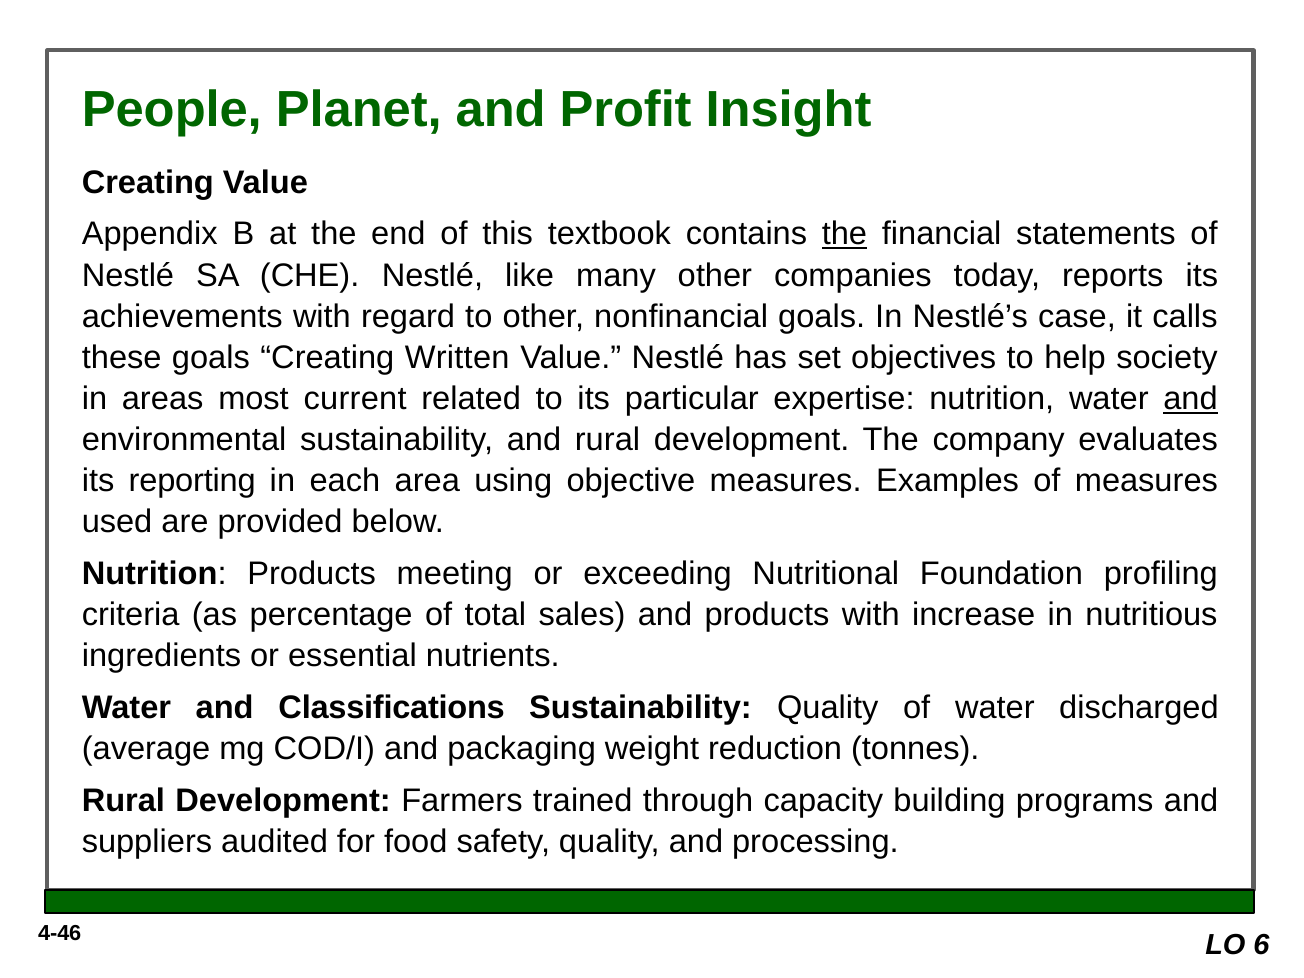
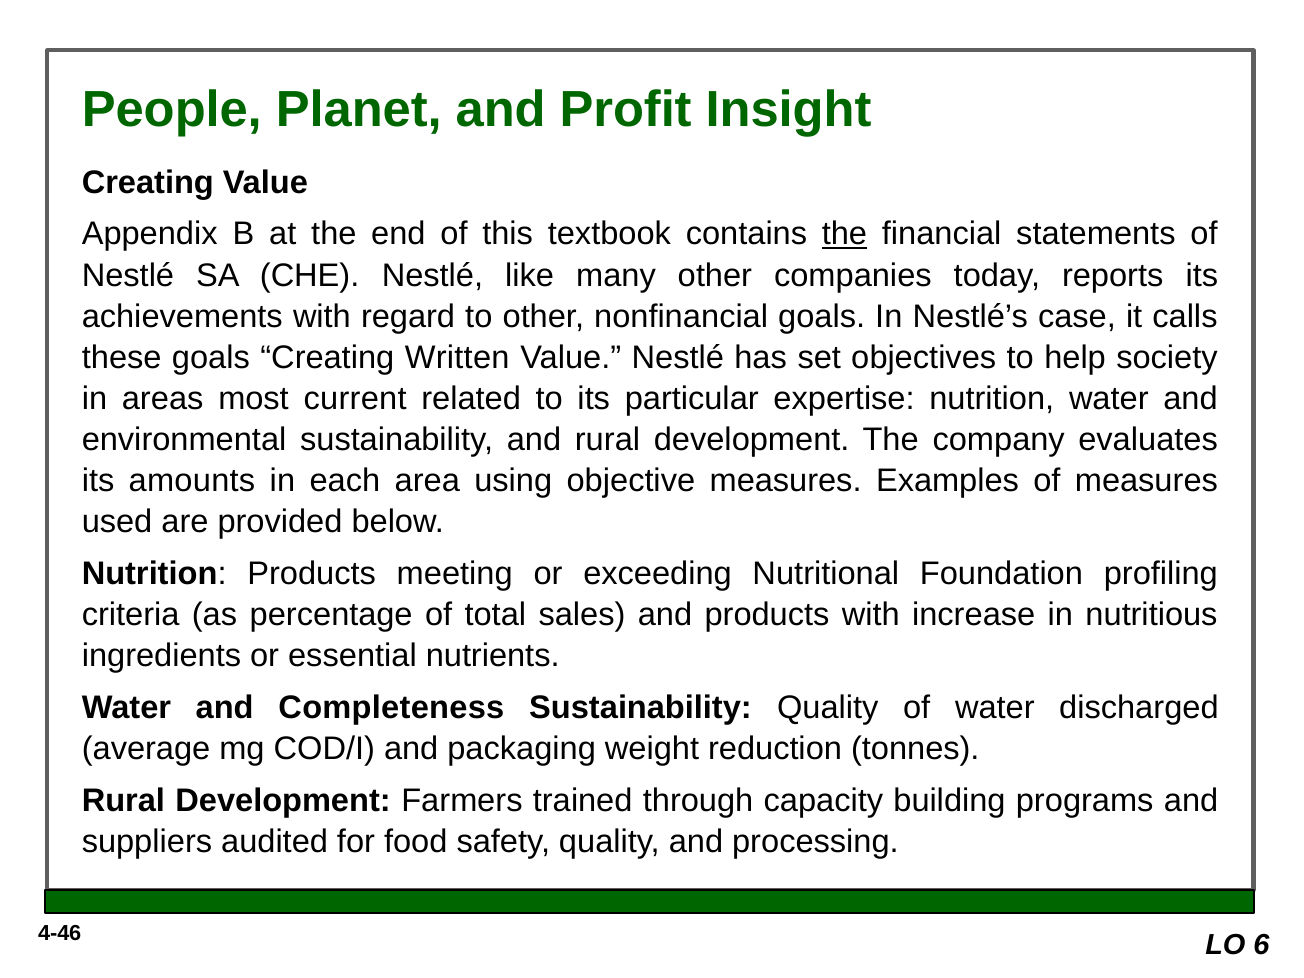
and underline: present -> none (1190, 399)
reporting: reporting -> amounts (192, 481)
Classifications: Classifications -> Completeness (391, 708)
